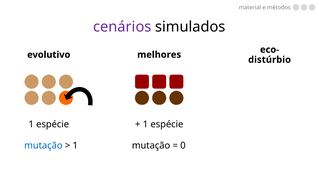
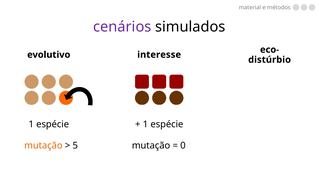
melhores: melhores -> interesse (159, 54)
mutação colour: blue -> orange (43, 145)
1: 1 -> 5 (75, 145)
